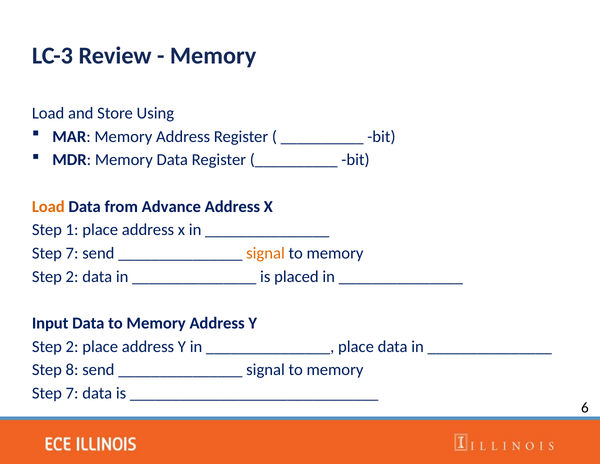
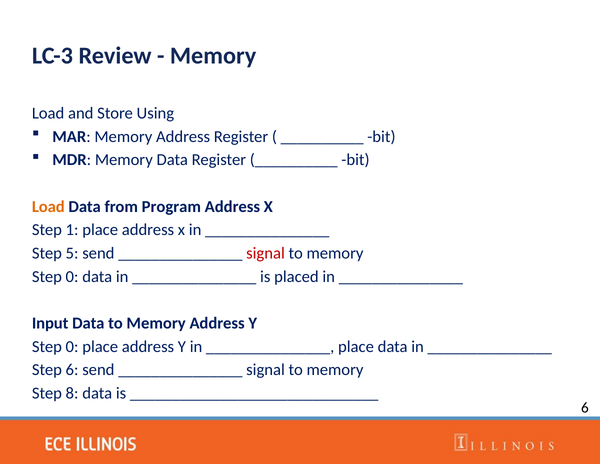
Advance: Advance -> Program (171, 206)
7: 7 -> 5 (72, 253)
signal colour: orange -> red (266, 253)
2: 2 -> 0 (72, 276)
2: 2 -> 0 (72, 346)
Step 8: 8 -> 6 (72, 370)
7: 7 -> 8 (72, 393)
